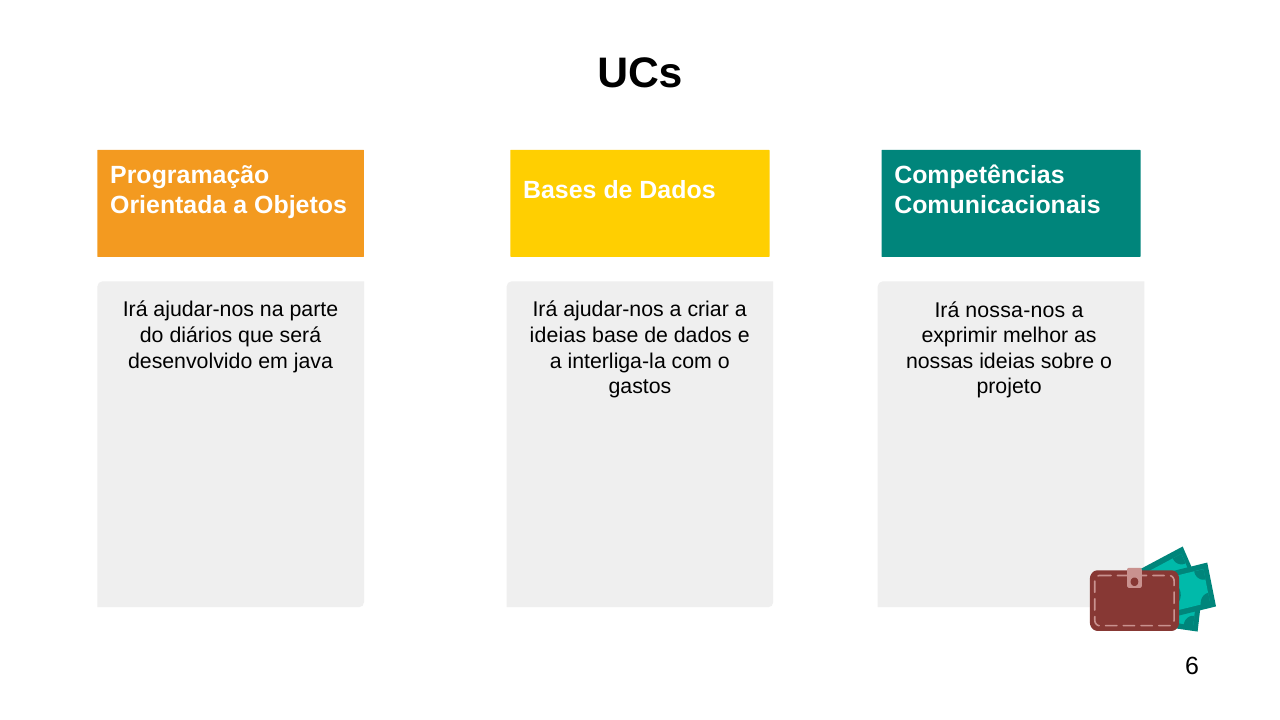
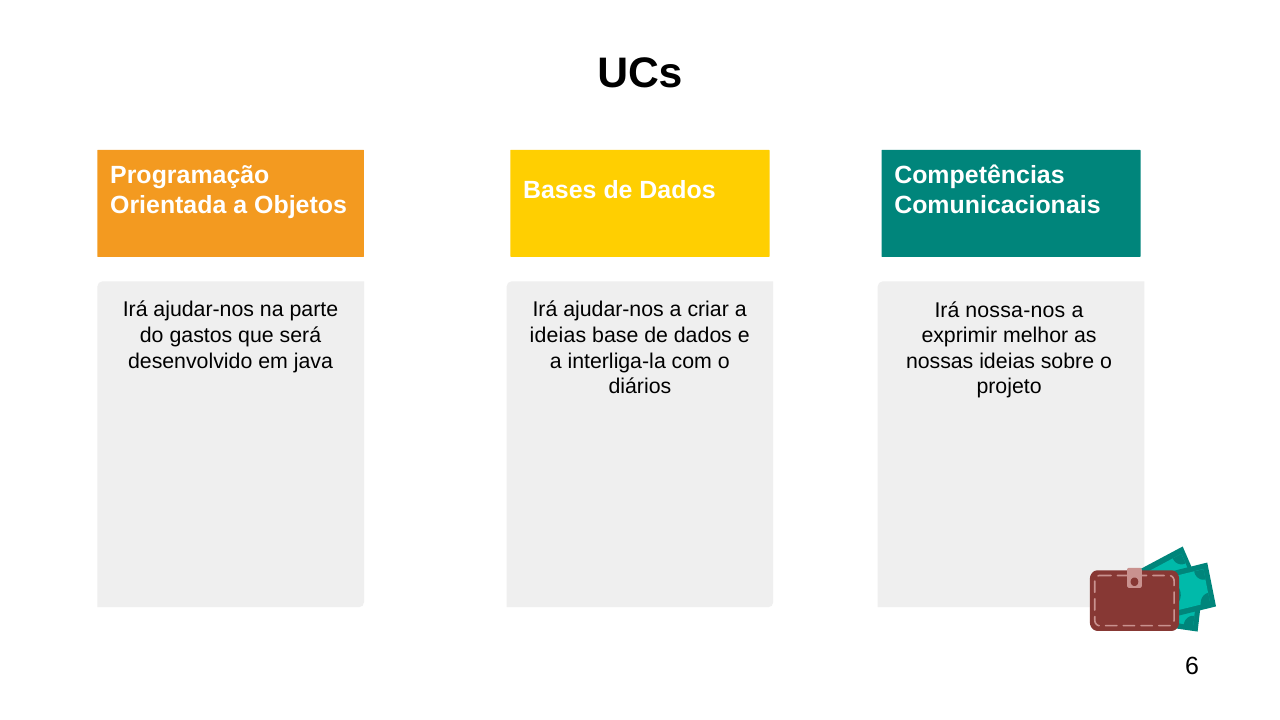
diários: diários -> gastos (201, 335)
gastos: gastos -> diários (640, 387)
